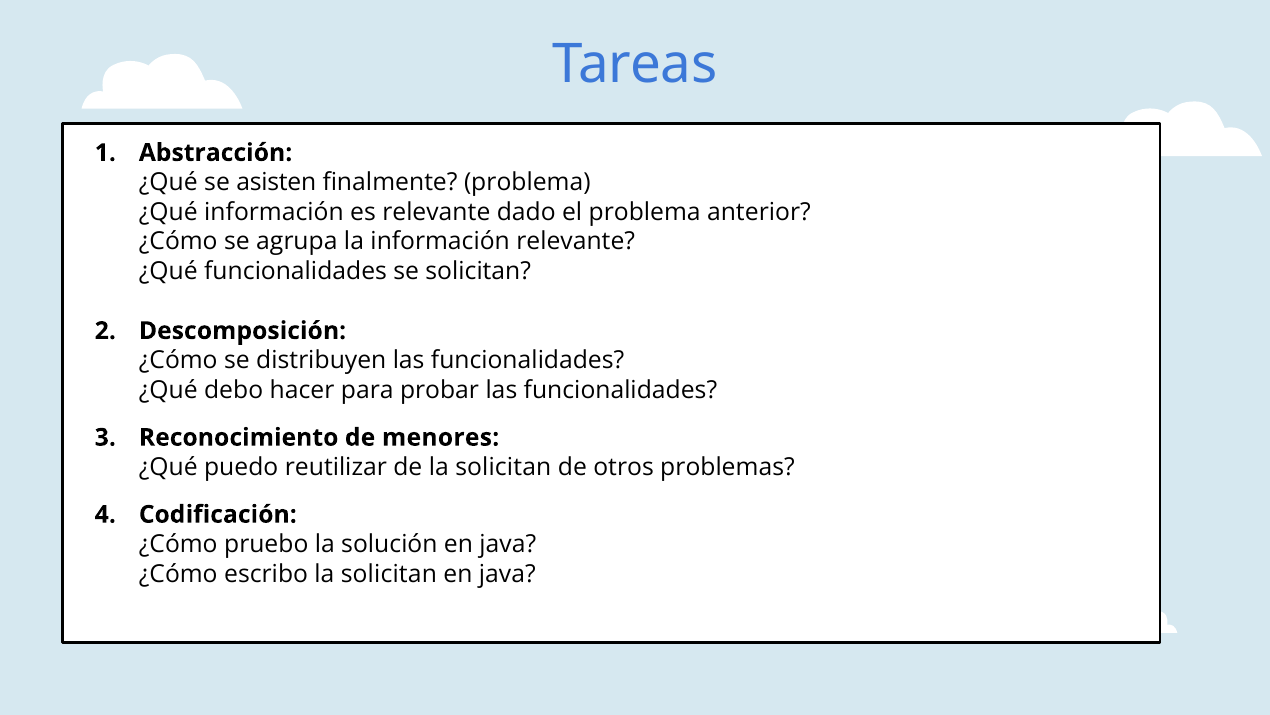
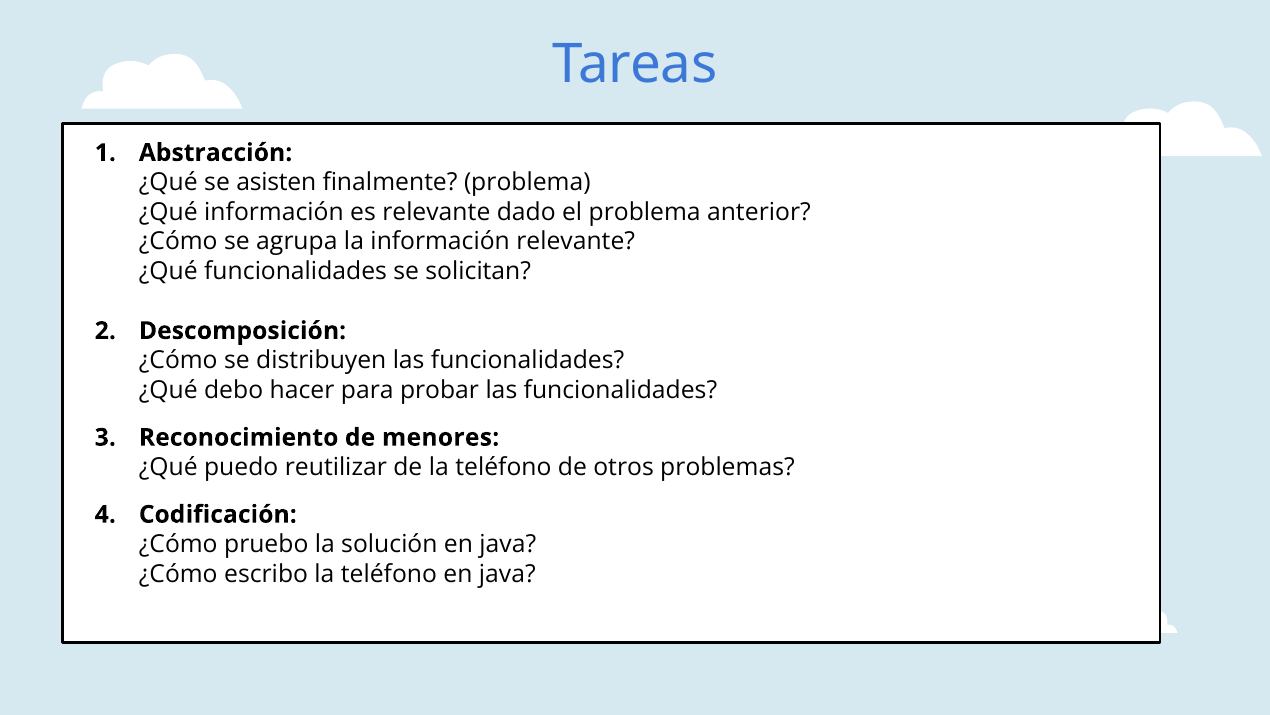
de la solicitan: solicitan -> teléfono (503, 467)
escribo la solicitan: solicitan -> teléfono (389, 573)
